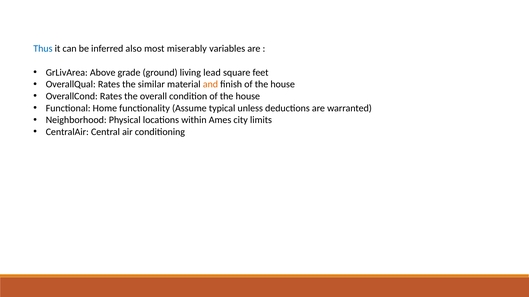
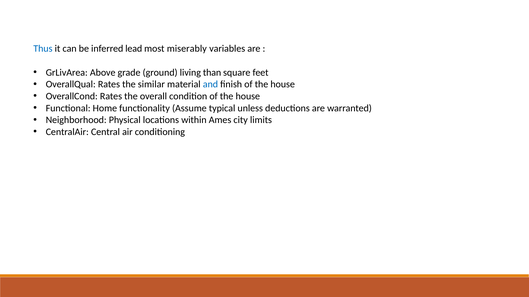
also: also -> lead (134, 49)
lead: lead -> than (212, 73)
and colour: orange -> blue (210, 85)
